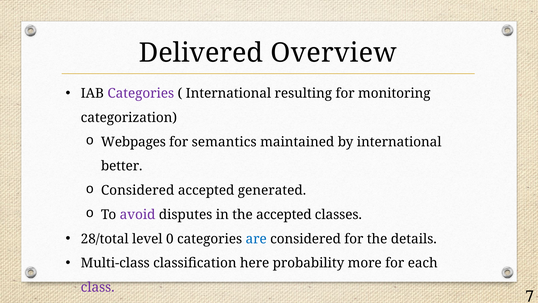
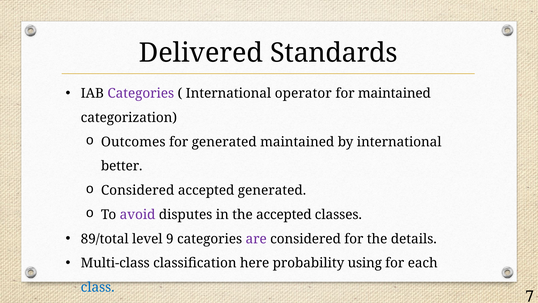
Overview: Overview -> Standards (334, 53)
resulting: resulting -> operator (303, 93)
for monitoring: monitoring -> maintained (394, 93)
Webpages: Webpages -> Outcomes (133, 142)
for semantics: semantics -> generated (224, 142)
28/total: 28/total -> 89/total (105, 239)
0: 0 -> 9 (170, 239)
are colour: blue -> purple (256, 239)
more: more -> using (365, 263)
class colour: purple -> blue (98, 287)
